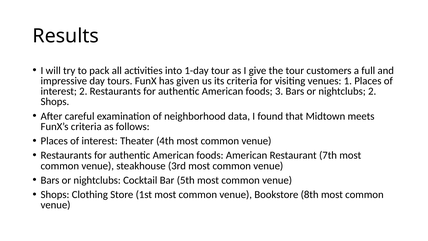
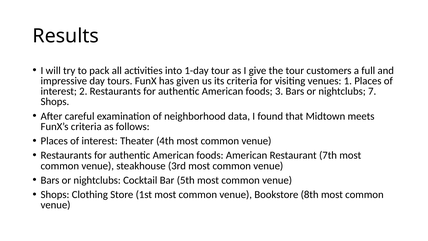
nightclubs 2: 2 -> 7 (372, 91)
